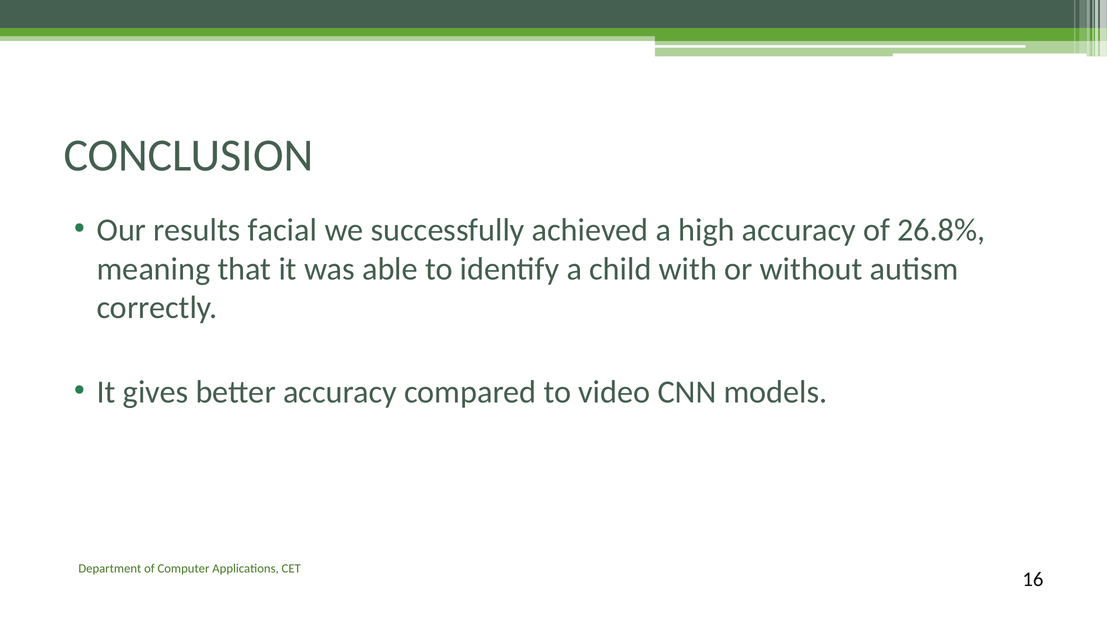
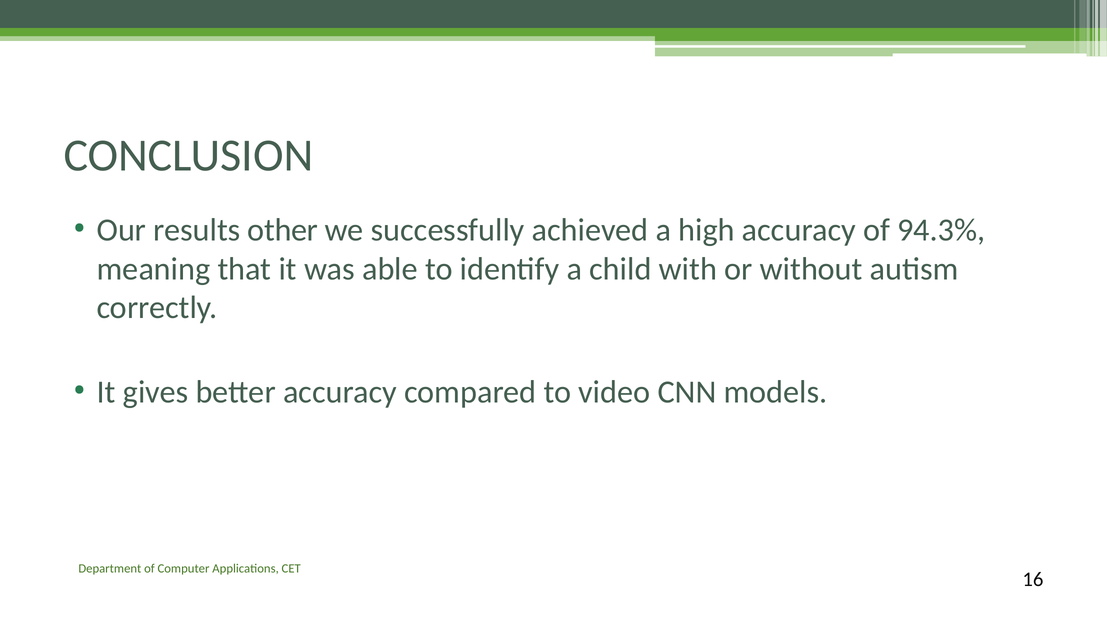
facial: facial -> other (283, 230)
26.8%: 26.8% -> 94.3% (941, 230)
